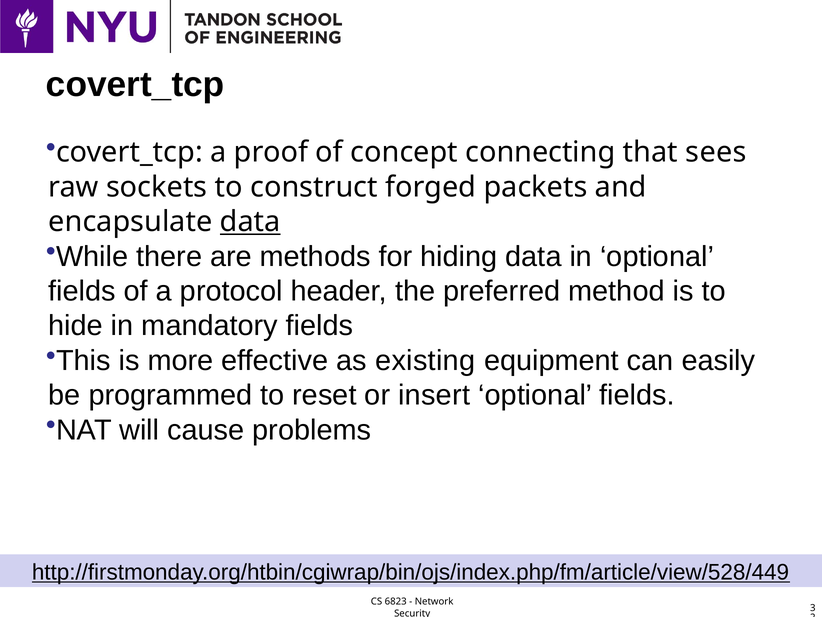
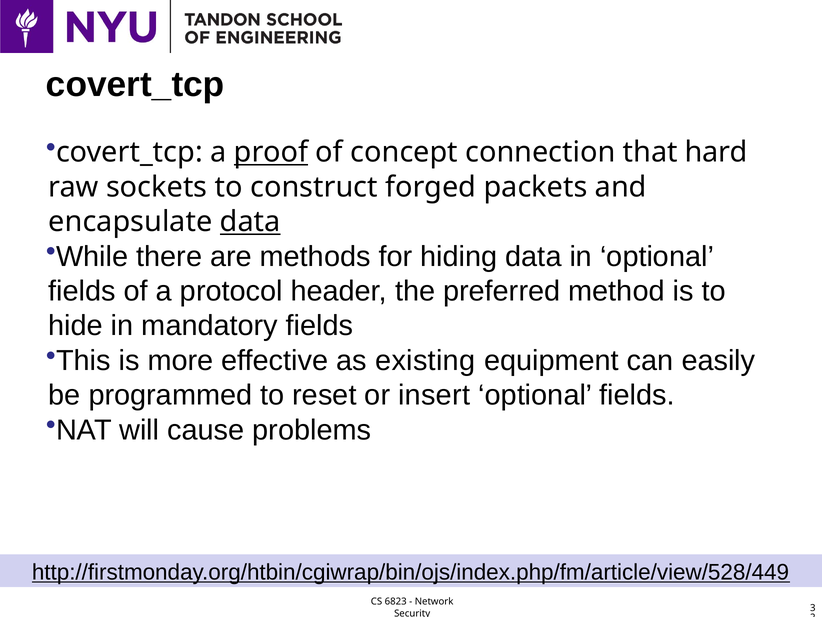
proof underline: none -> present (271, 152)
connecting: connecting -> connection (540, 152)
sees: sees -> hard (716, 152)
